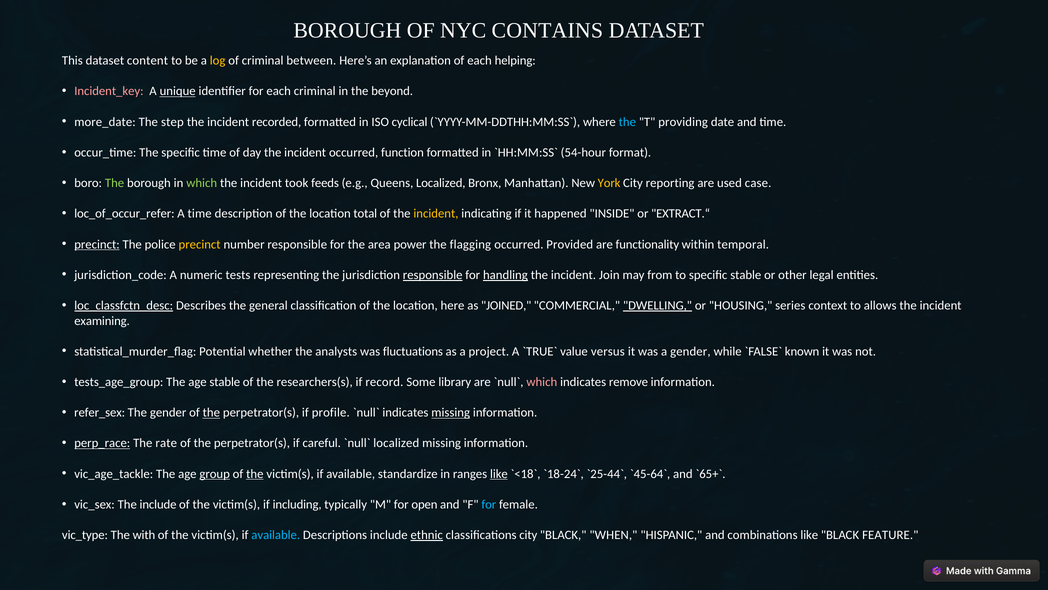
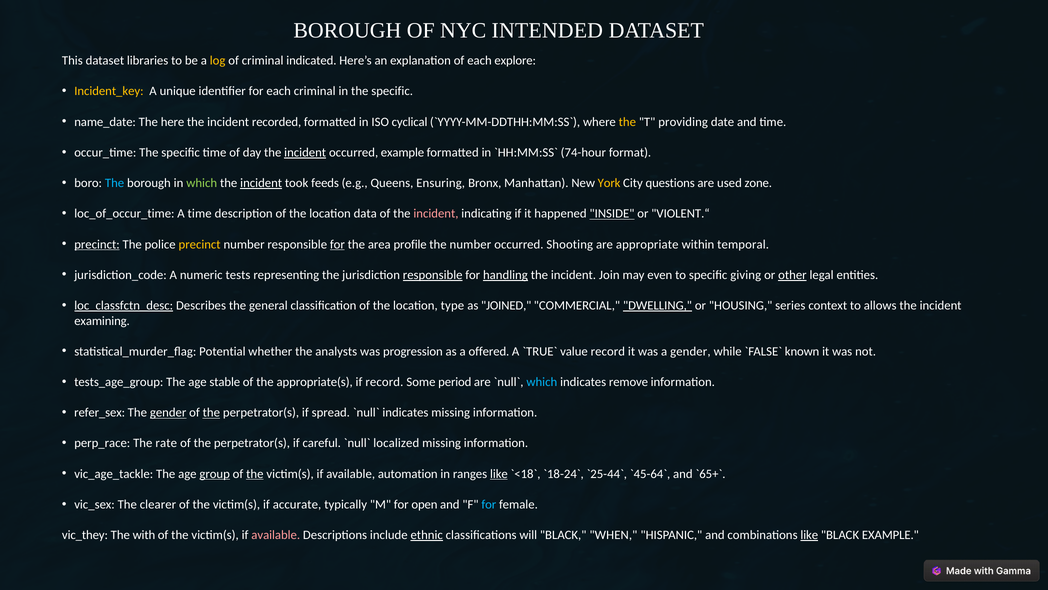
CONTAINS: CONTAINS -> INTENDED (547, 31)
content: content -> libraries (148, 61)
between: between -> indicated (311, 61)
helping: helping -> explore (515, 61)
Incident_key colour: pink -> yellow (109, 91)
unique underline: present -> none (178, 91)
in the beyond: beyond -> specific (392, 91)
more_date: more_date -> name_date (105, 122)
step: step -> here (173, 122)
the colour: light blue -> yellow (627, 122)
incident underline: none -> present (305, 152)
occurred function: function -> example (402, 152)
54-hour: 54-hour -> 74-hour (583, 152)
The colour: light green -> light blue (115, 183)
incident underline: none -> present (261, 183)
Queens Localized: Localized -> Ensuring (441, 183)
reporting: reporting -> questions (670, 183)
case: case -> zone (758, 183)
loc_of_occur_refer: loc_of_occur_refer -> loc_of_occur_time (124, 214)
total: total -> data (365, 214)
incident colour: yellow -> pink (436, 214)
INSIDE underline: none -> present (612, 214)
EXTRACT.“: EXTRACT.“ -> VIOLENT.“ (681, 214)
for underline: none -> present (337, 244)
power: power -> profile (410, 244)
the flagging: flagging -> number (470, 244)
Provided: Provided -> Shooting (570, 244)
functionality: functionality -> appropriate (647, 244)
from: from -> even (660, 275)
specific stable: stable -> giving (746, 275)
other underline: none -> present (792, 275)
here: here -> type (452, 305)
fluctuations: fluctuations -> progression (413, 351)
project: project -> offered (489, 351)
value versus: versus -> record (608, 351)
researchers(s: researchers(s -> appropriate(s (315, 382)
library: library -> period (455, 382)
which colour: pink -> light blue (542, 382)
gender underline: none -> present (168, 412)
profile: profile -> spread (331, 412)
missing underline: present -> none (451, 412)
perp_race underline: present -> none (102, 443)
standardize: standardize -> automation (408, 473)
The include: include -> clearer (158, 504)
including: including -> accurate (297, 504)
vic_type: vic_type -> vic_they (85, 535)
available colour: light blue -> pink (276, 535)
classifications city: city -> will (528, 535)
like underline: none -> present (809, 535)
BLACK FEATURE: FEATURE -> EXAMPLE (890, 535)
